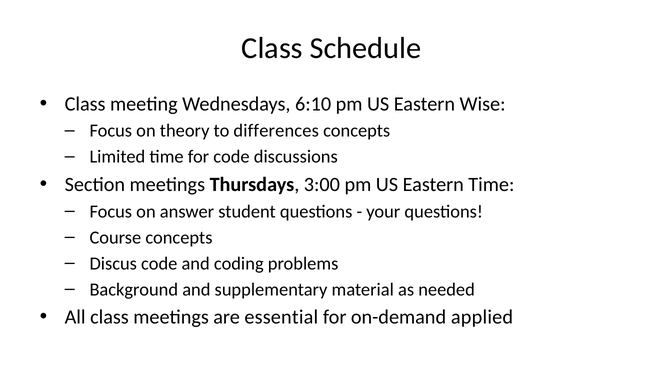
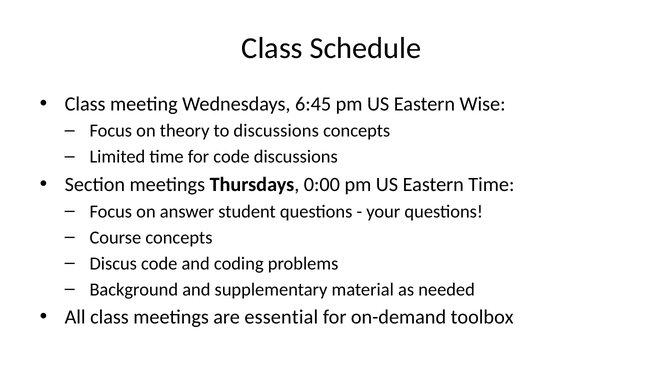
6:10: 6:10 -> 6:45 (313, 104)
to differences: differences -> discussions (276, 131)
3:00: 3:00 -> 0:00 (322, 185)
applied: applied -> toolbox (482, 317)
